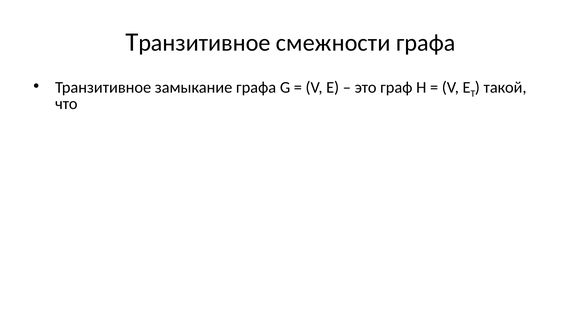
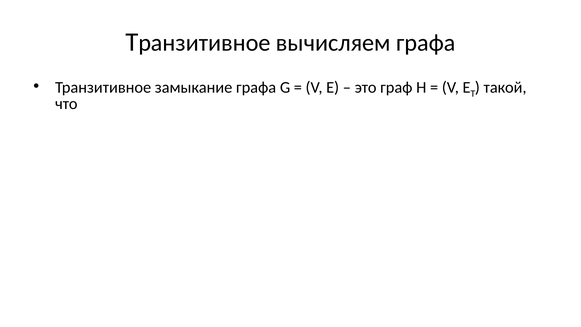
смежности: смежности -> вычисляем (333, 43)
